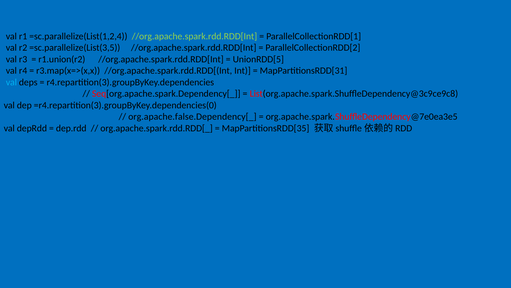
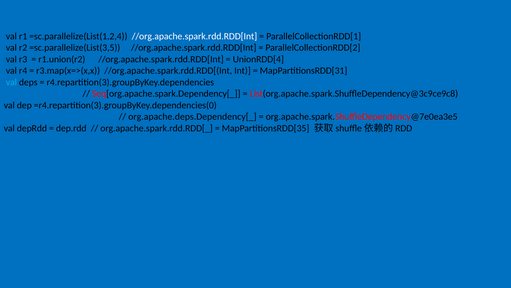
//org.apache.spark.rdd.RDD[Int colour: light green -> white (194, 36)
UnionRDD[5: UnionRDD[5 -> UnionRDD[4 (258, 59)
org.apache.false.Dependency[_: org.apache.false.Dependency[_ -> org.apache.deps.Dependency[_ (192, 117)
